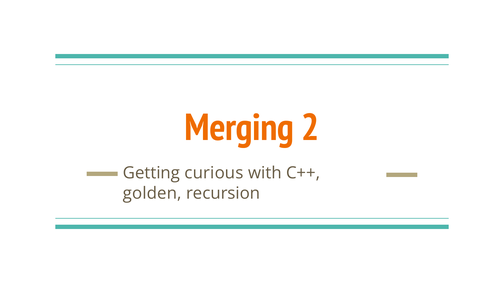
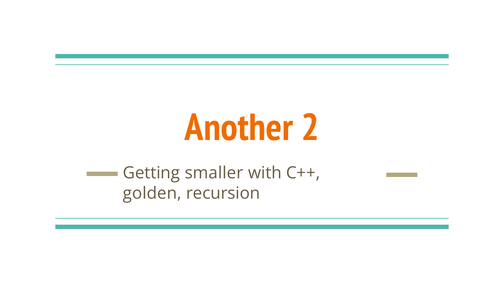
Merging: Merging -> Another (239, 128)
curious: curious -> smaller (214, 173)
